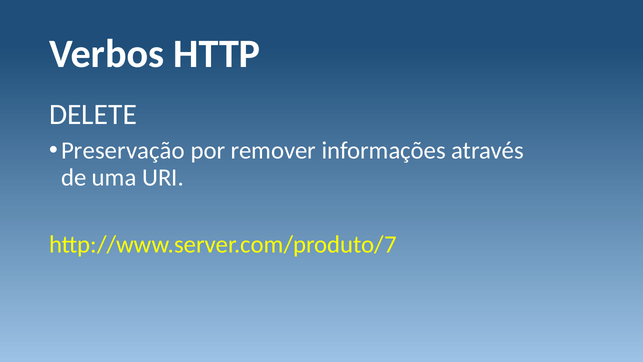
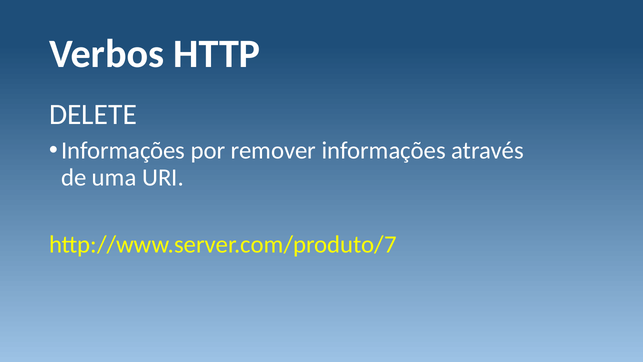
Preservação: Preservação -> Informações (123, 150)
